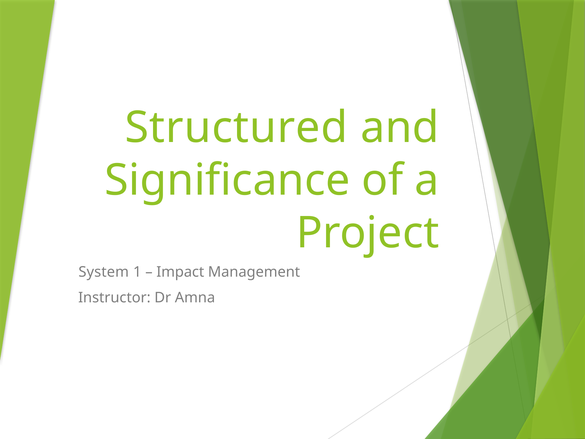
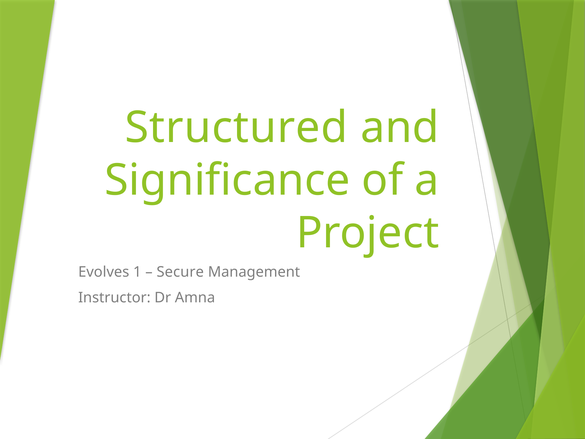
System: System -> Evolves (104, 272)
Impact: Impact -> Secure (180, 272)
